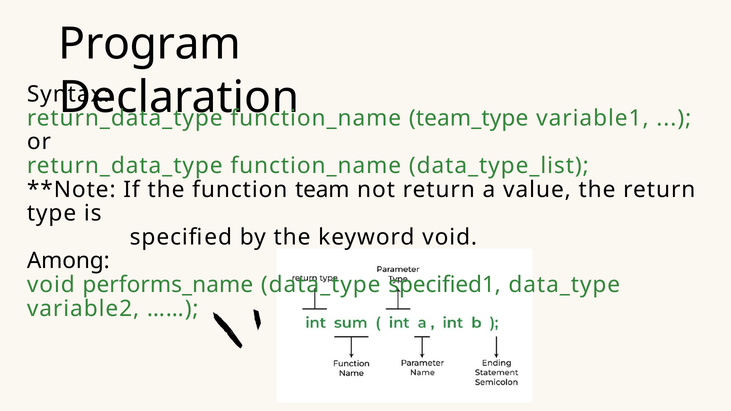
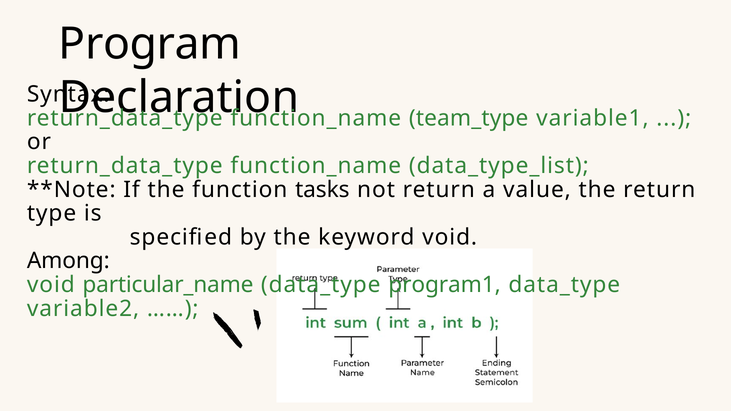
team: team -> tasks (322, 190)
performs_name: performs_name -> particular_name (168, 285)
specified1: specified1 -> program1 (445, 285)
